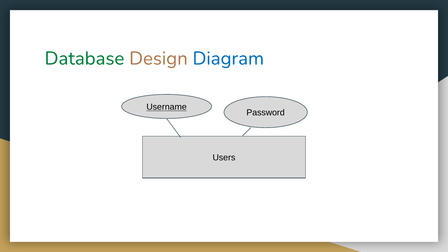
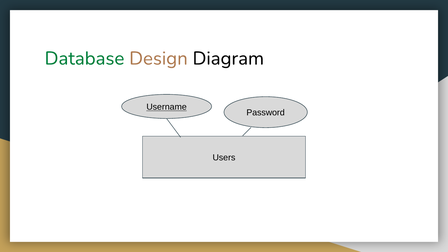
Diagram colour: blue -> black (228, 58)
